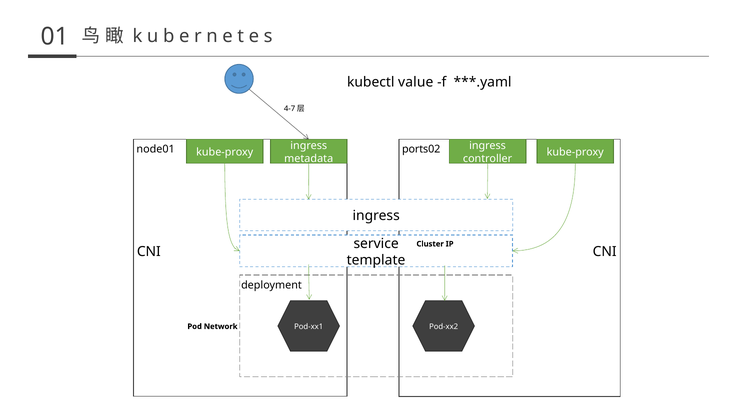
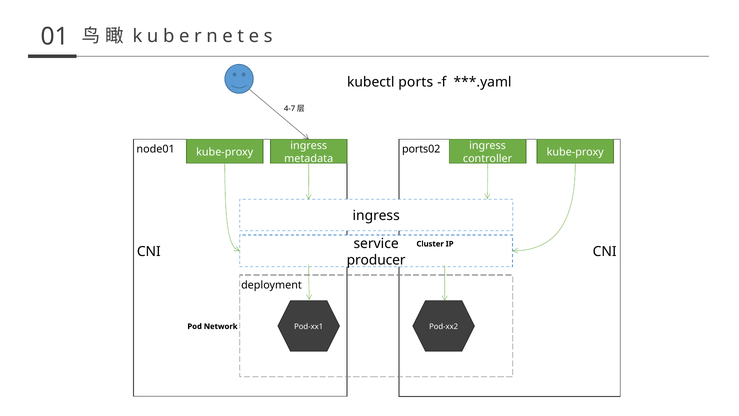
value: value -> ports (416, 82)
template: template -> producer (376, 260)
